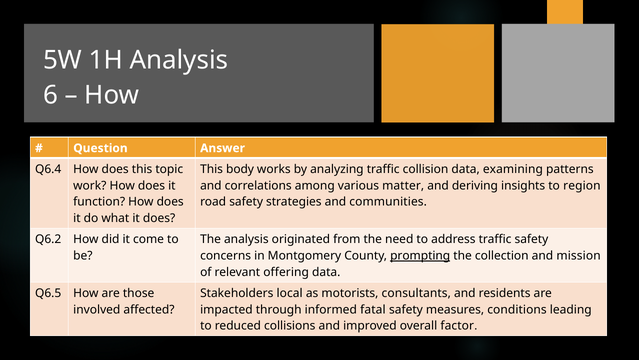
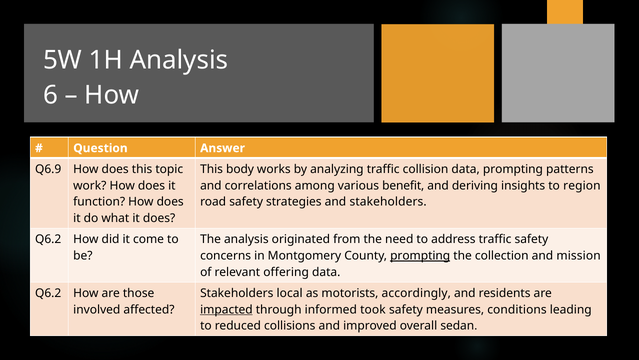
Q6.4: Q6.4 -> Q6.9 (48, 169)
data examining: examining -> prompting (513, 169)
matter: matter -> benefit (403, 185)
and communities: communities -> stakeholders (388, 202)
Q6.5: Q6.5 -> Q6.2 (48, 293)
consultants: consultants -> accordingly (416, 293)
impacted underline: none -> present (226, 309)
fatal: fatal -> took (373, 309)
factor: factor -> sedan (457, 325)
